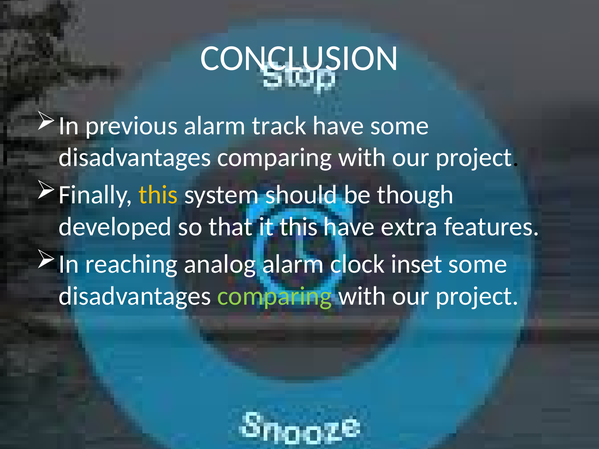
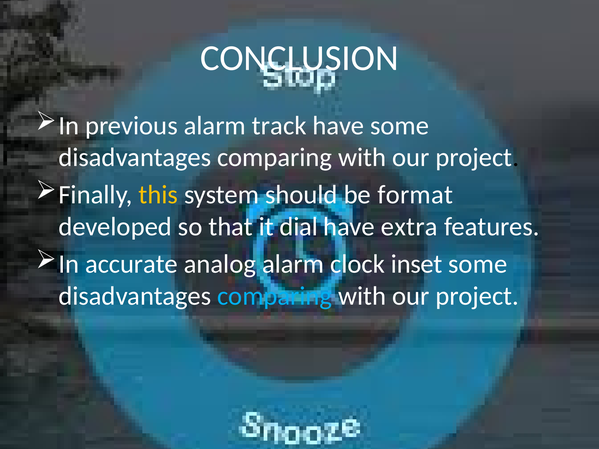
though: though -> format (415, 195)
it this: this -> dial (299, 227)
reaching: reaching -> accurate (131, 264)
comparing colour: light green -> light blue (275, 296)
